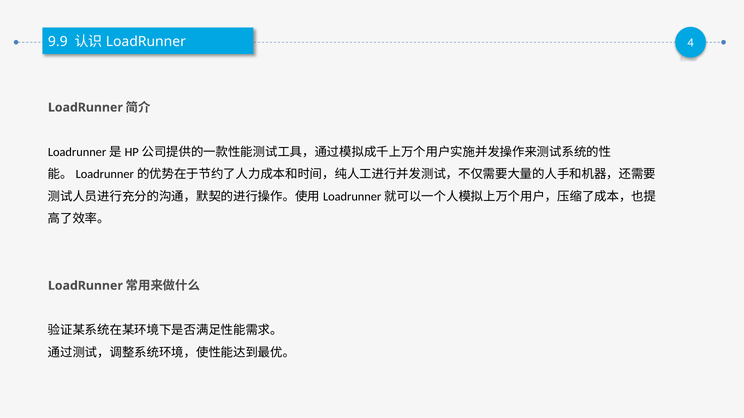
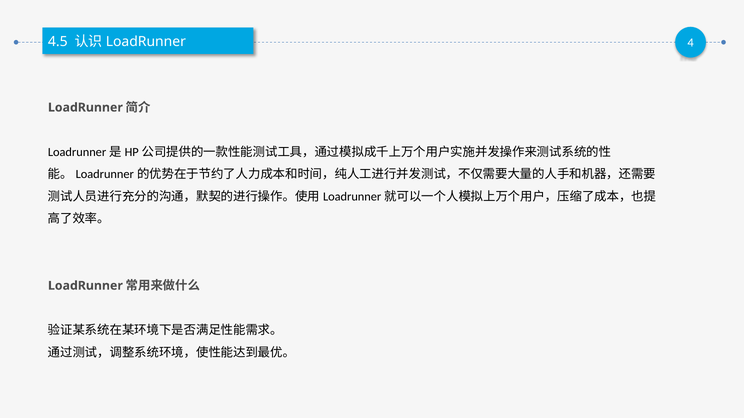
9.9: 9.9 -> 4.5 (58, 42)
